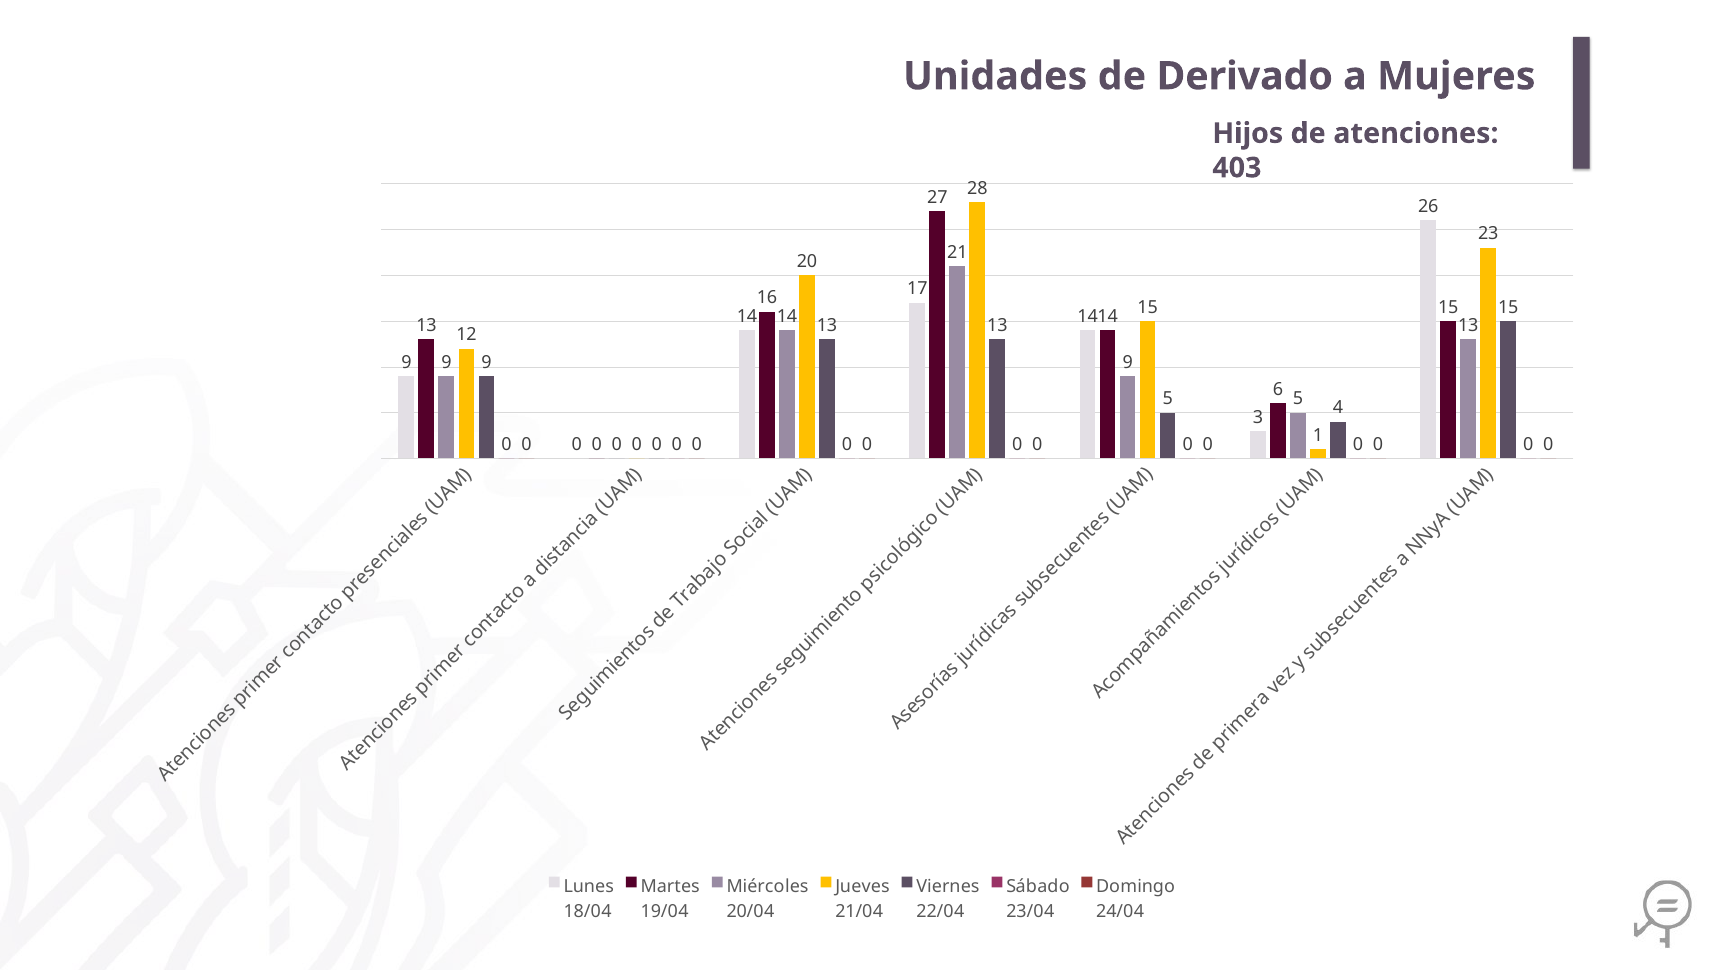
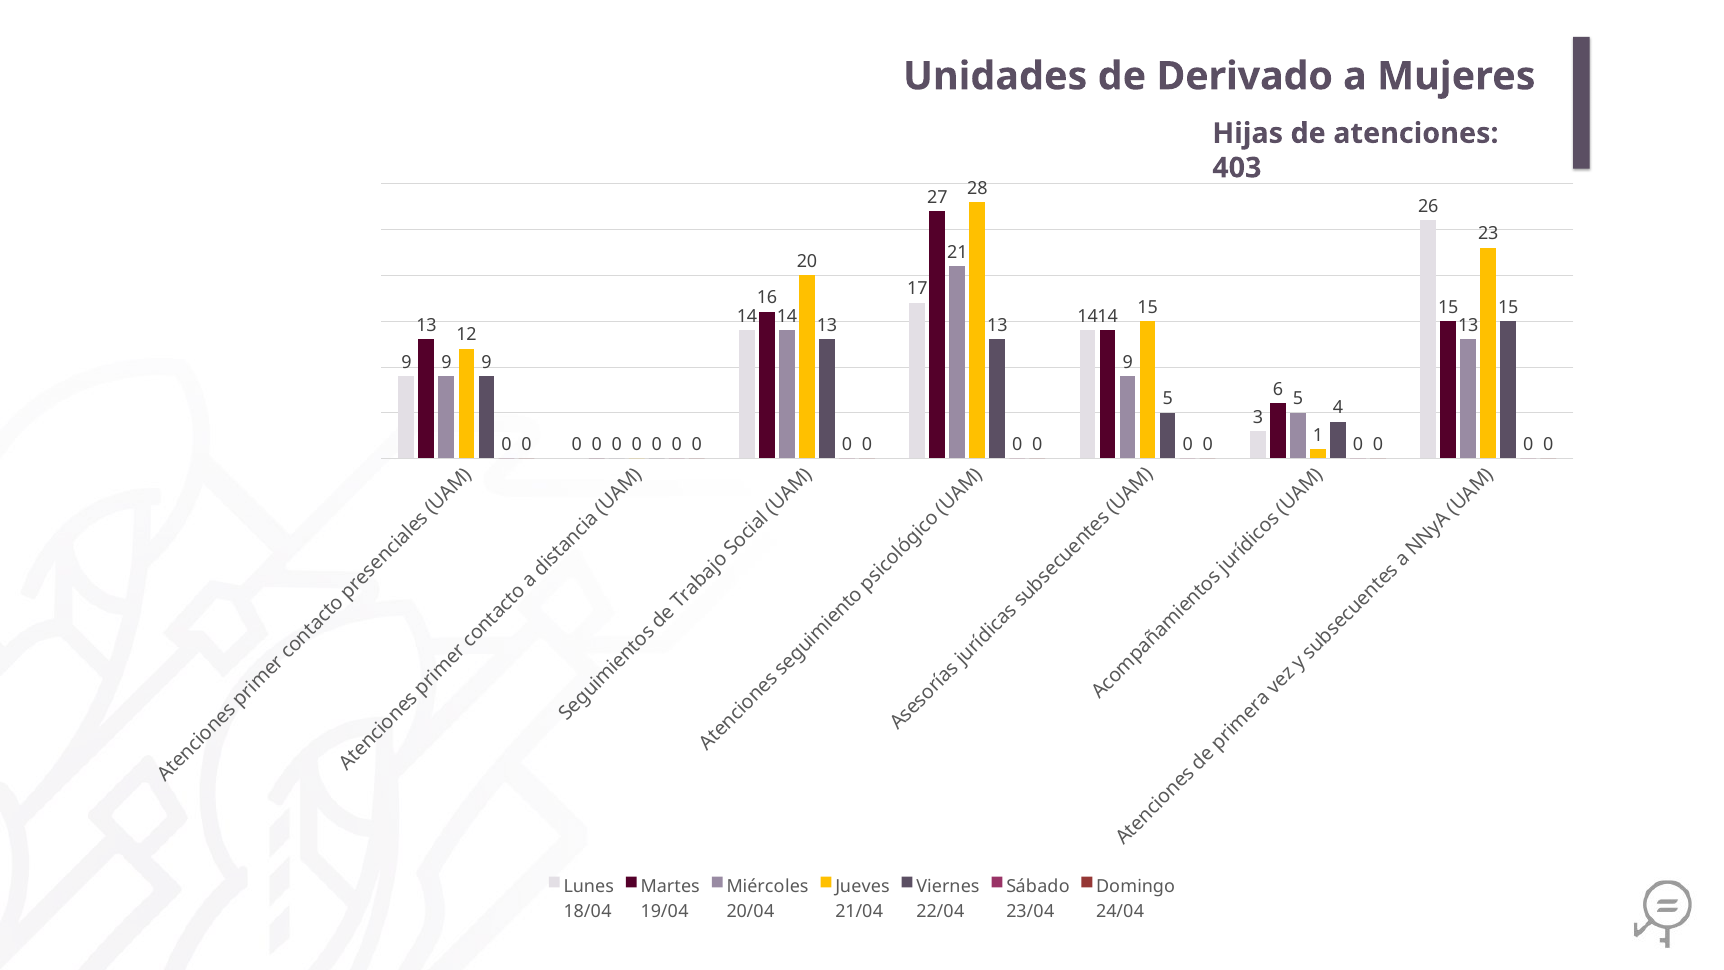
Hijos: Hijos -> Hijas (1248, 133)
